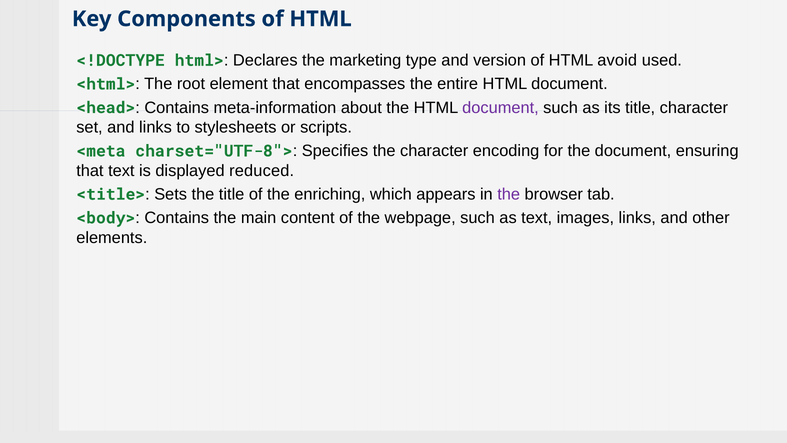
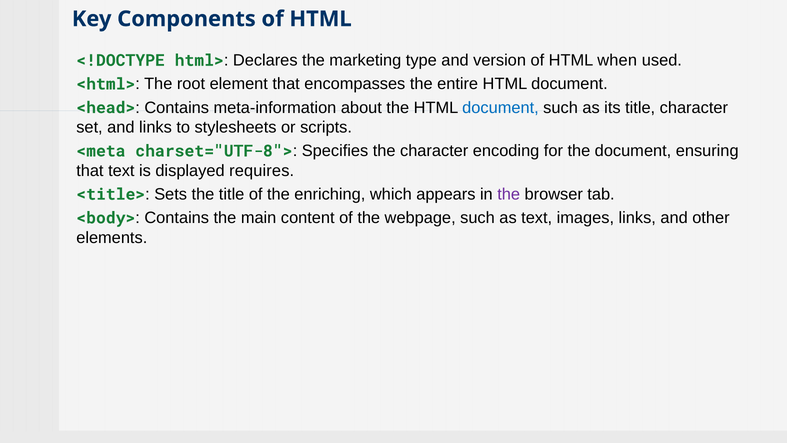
avoid: avoid -> when (617, 60)
document colour: purple -> blue (500, 108)
reduced: reduced -> requires (262, 171)
